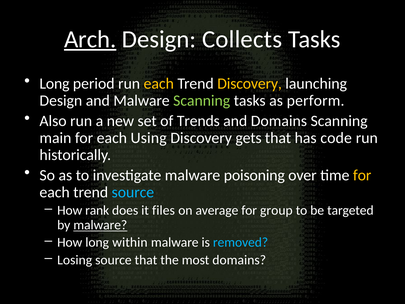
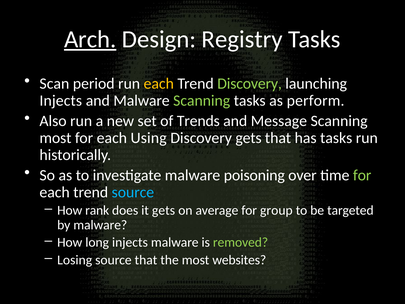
Collects: Collects -> Registry (242, 39)
Long: Long -> Scan (54, 83)
Discovery colour: yellow -> light green (250, 83)
Design: Design -> Injects (61, 100)
and Domains: Domains -> Message (279, 121)
main: main -> most (55, 138)
has code: code -> tasks (336, 138)
for colour: yellow -> light green (362, 175)
it files: files -> gets (164, 210)
malware underline: present -> none (100, 225)
long within: within -> injects (130, 242)
removed colour: light blue -> light green (241, 242)
most domains: domains -> websites (239, 260)
